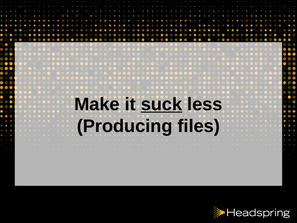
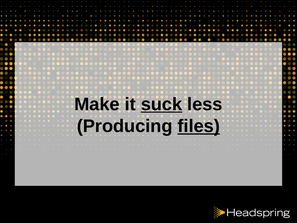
files underline: none -> present (199, 126)
